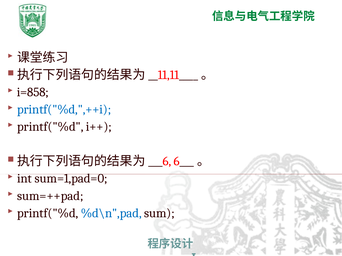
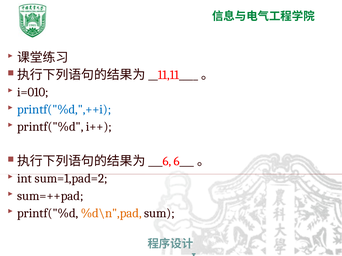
i=858: i=858 -> i=010 (33, 92)
sum=1,pad=0: sum=1,pad=0 -> sum=1,pad=2 (71, 179)
%d\n",pad colour: blue -> orange (111, 213)
